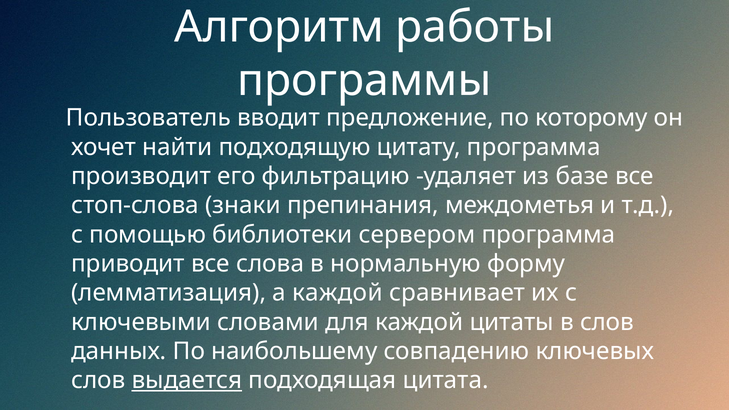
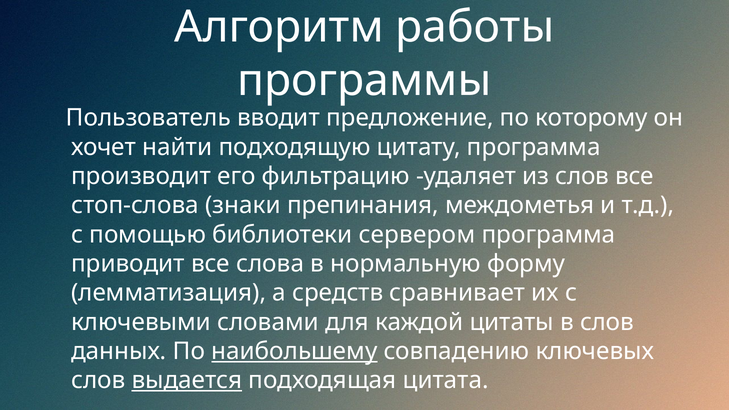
из базе: базе -> слов (582, 176)
а каждой: каждой -> средств (338, 293)
наибольшему underline: none -> present (294, 351)
